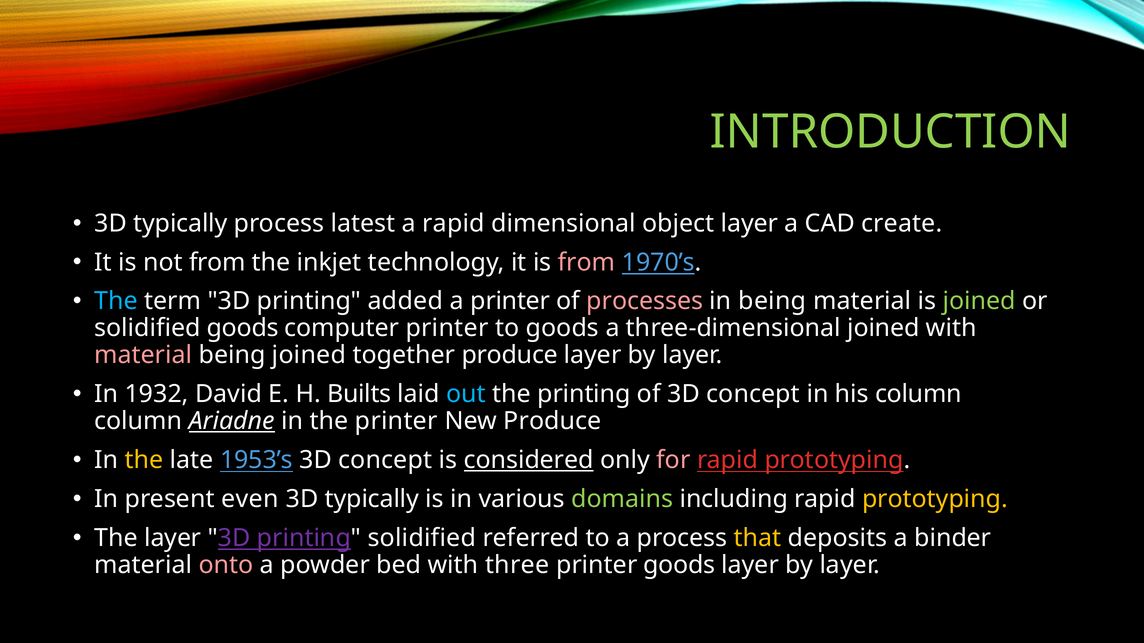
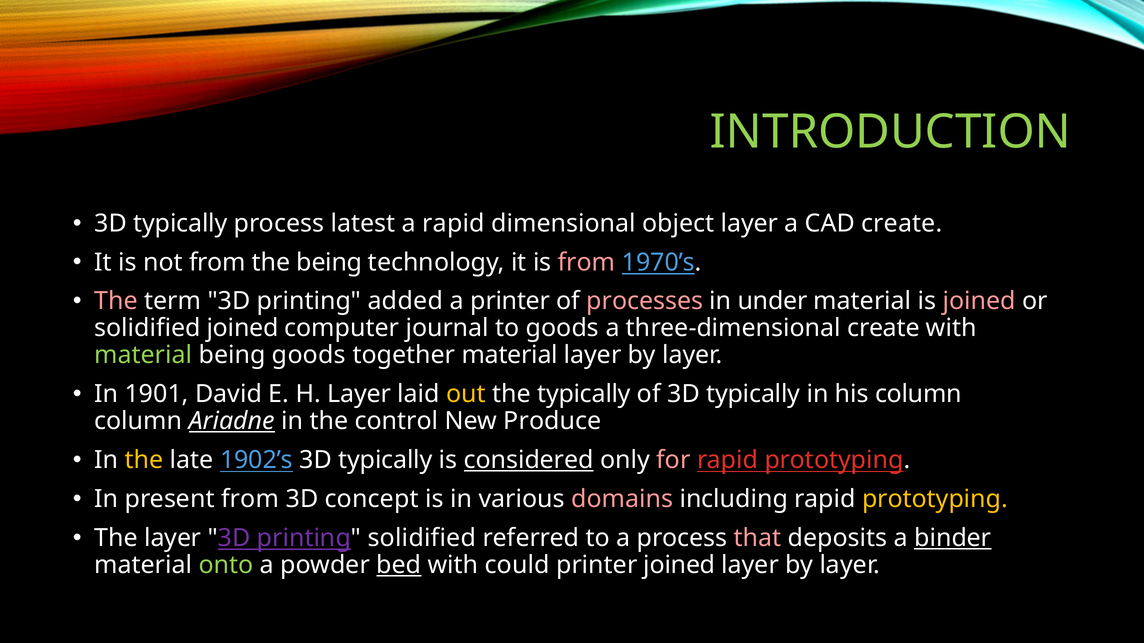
the inkjet: inkjet -> being (329, 263)
The colour: light blue -> pink (116, 301)
in being: being -> under (773, 301)
joined colour: light green -> pink (979, 301)
solidified goods: goods -> joined (243, 328)
computer printer: printer -> journal (447, 328)
three-dimensional joined: joined -> create (883, 328)
material colour: pink -> light green (143, 356)
being joined: joined -> goods (309, 356)
together produce: produce -> material (510, 356)
1932: 1932 -> 1901 (157, 394)
H Builts: Builts -> Layer (359, 394)
out colour: light blue -> yellow (466, 394)
the printing: printing -> typically (584, 394)
of 3D concept: concept -> typically (753, 394)
the printer: printer -> control (396, 421)
1953’s: 1953’s -> 1902’s (257, 460)
concept: concept -> typically (385, 460)
present even: even -> from (250, 499)
typically: typically -> concept (372, 499)
domains colour: light green -> pink (622, 499)
that colour: yellow -> pink (757, 538)
binder underline: none -> present (953, 538)
onto colour: pink -> light green (226, 565)
bed underline: none -> present (399, 565)
three: three -> could (517, 565)
printer goods: goods -> joined (679, 565)
